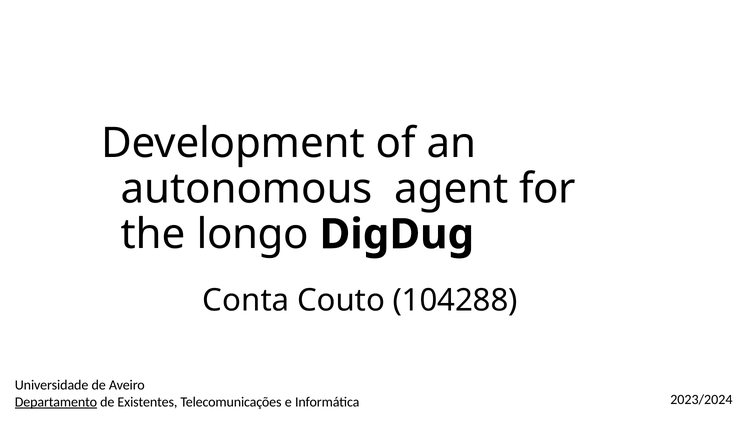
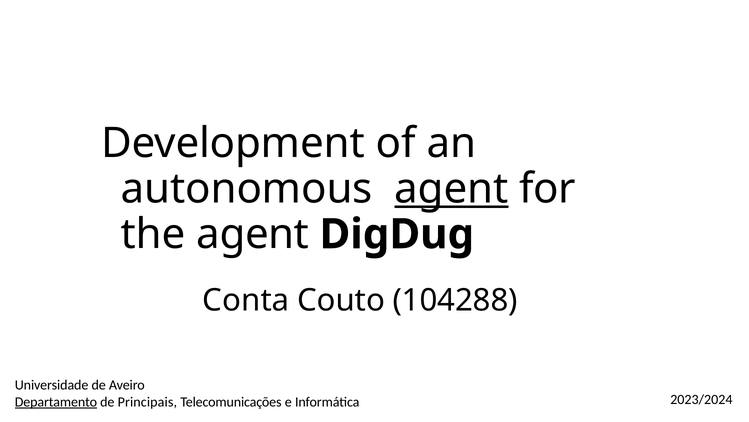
agent underline: none -> present (452, 188)
the longo: longo -> agent (253, 234)
Existentes: Existentes -> Principais (147, 401)
